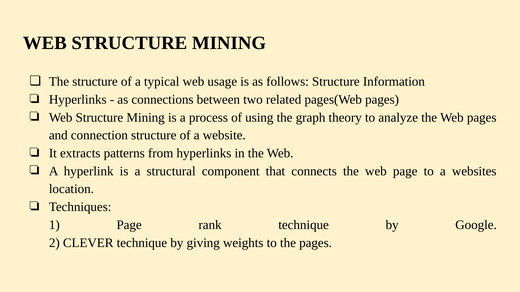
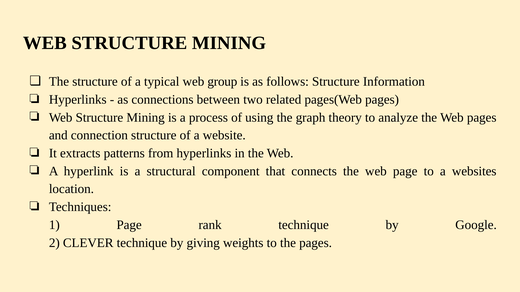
usage: usage -> group (222, 82)
